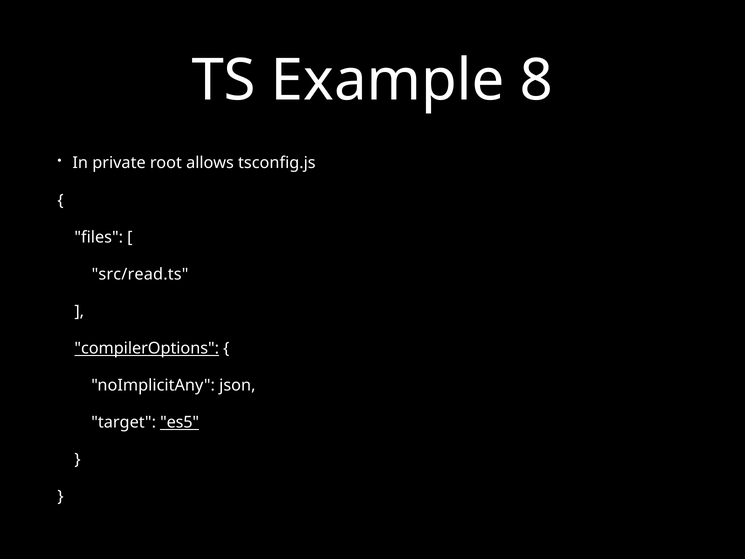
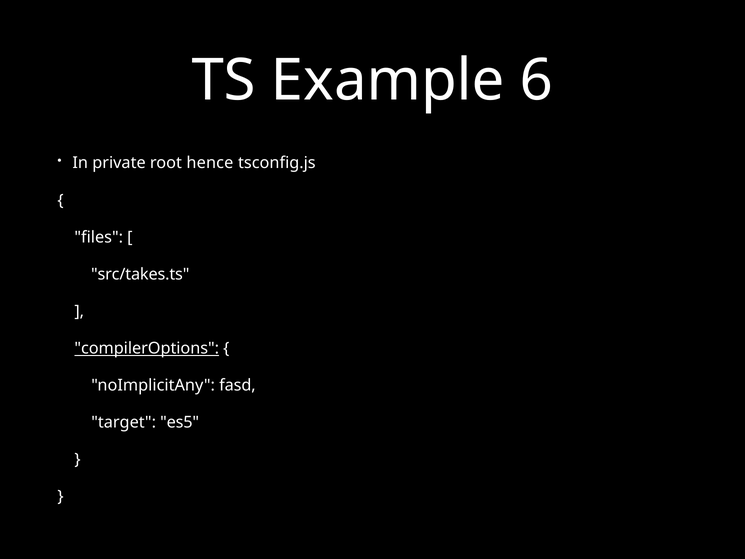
8: 8 -> 6 (537, 80)
allows: allows -> hence (210, 163)
src/read.ts: src/read.ts -> src/takes.ts (140, 274)
json: json -> fasd (237, 385)
es5 underline: present -> none (180, 422)
